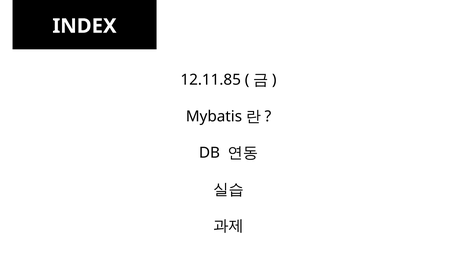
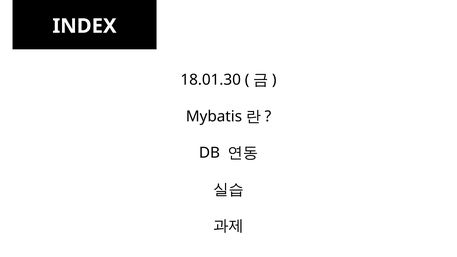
12.11.85: 12.11.85 -> 18.01.30 (211, 80)
